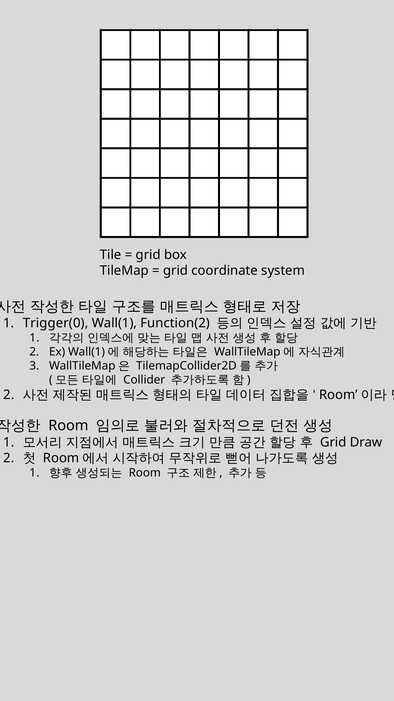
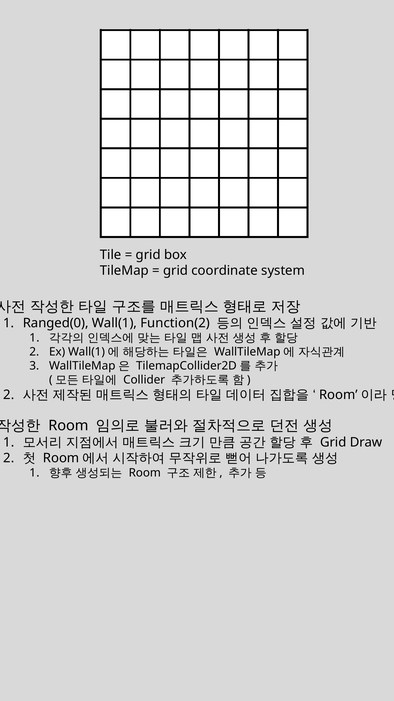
Trigger(0: Trigger(0 -> Ranged(0 (56, 323)
